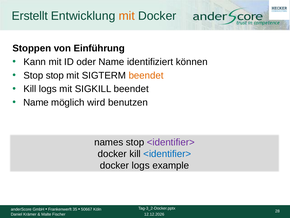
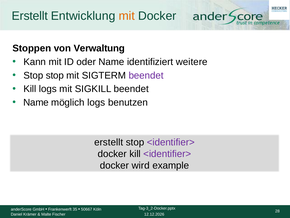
Einführung: Einführung -> Verwaltung (99, 48)
können: können -> weitere (192, 62)
beendet colour: orange -> purple (146, 75)
möglich wird: wird -> logs (96, 102)
names: names -> erstellt (109, 142)
<identifier> colour: blue -> purple (167, 154)
docker logs: logs -> wird (141, 165)
